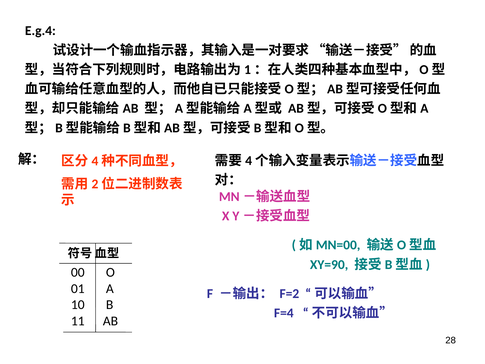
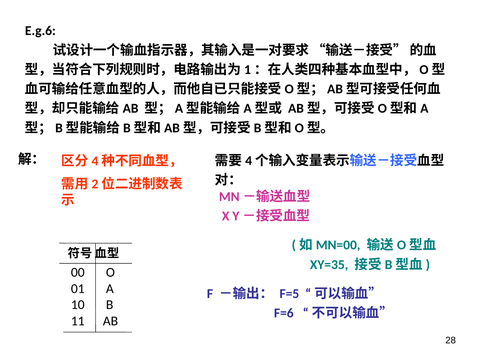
E.g.4: E.g.4 -> E.g.6 (40, 31)
XY=90: XY=90 -> XY=35 (329, 264)
F=2: F=2 -> F=5 (289, 294)
F=4: F=4 -> F=6 (284, 313)
